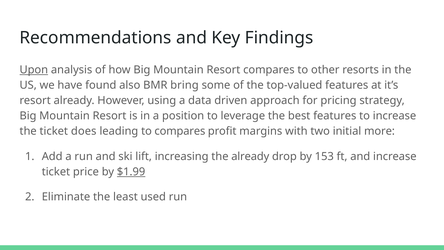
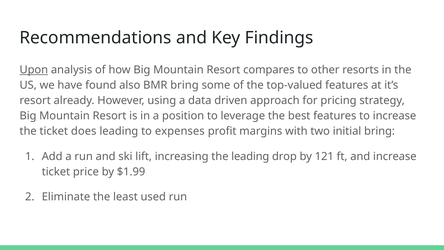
to compares: compares -> expenses (180, 131)
initial more: more -> bring (380, 131)
the already: already -> leading (250, 156)
153: 153 -> 121 (324, 156)
$1.99 underline: present -> none (131, 172)
